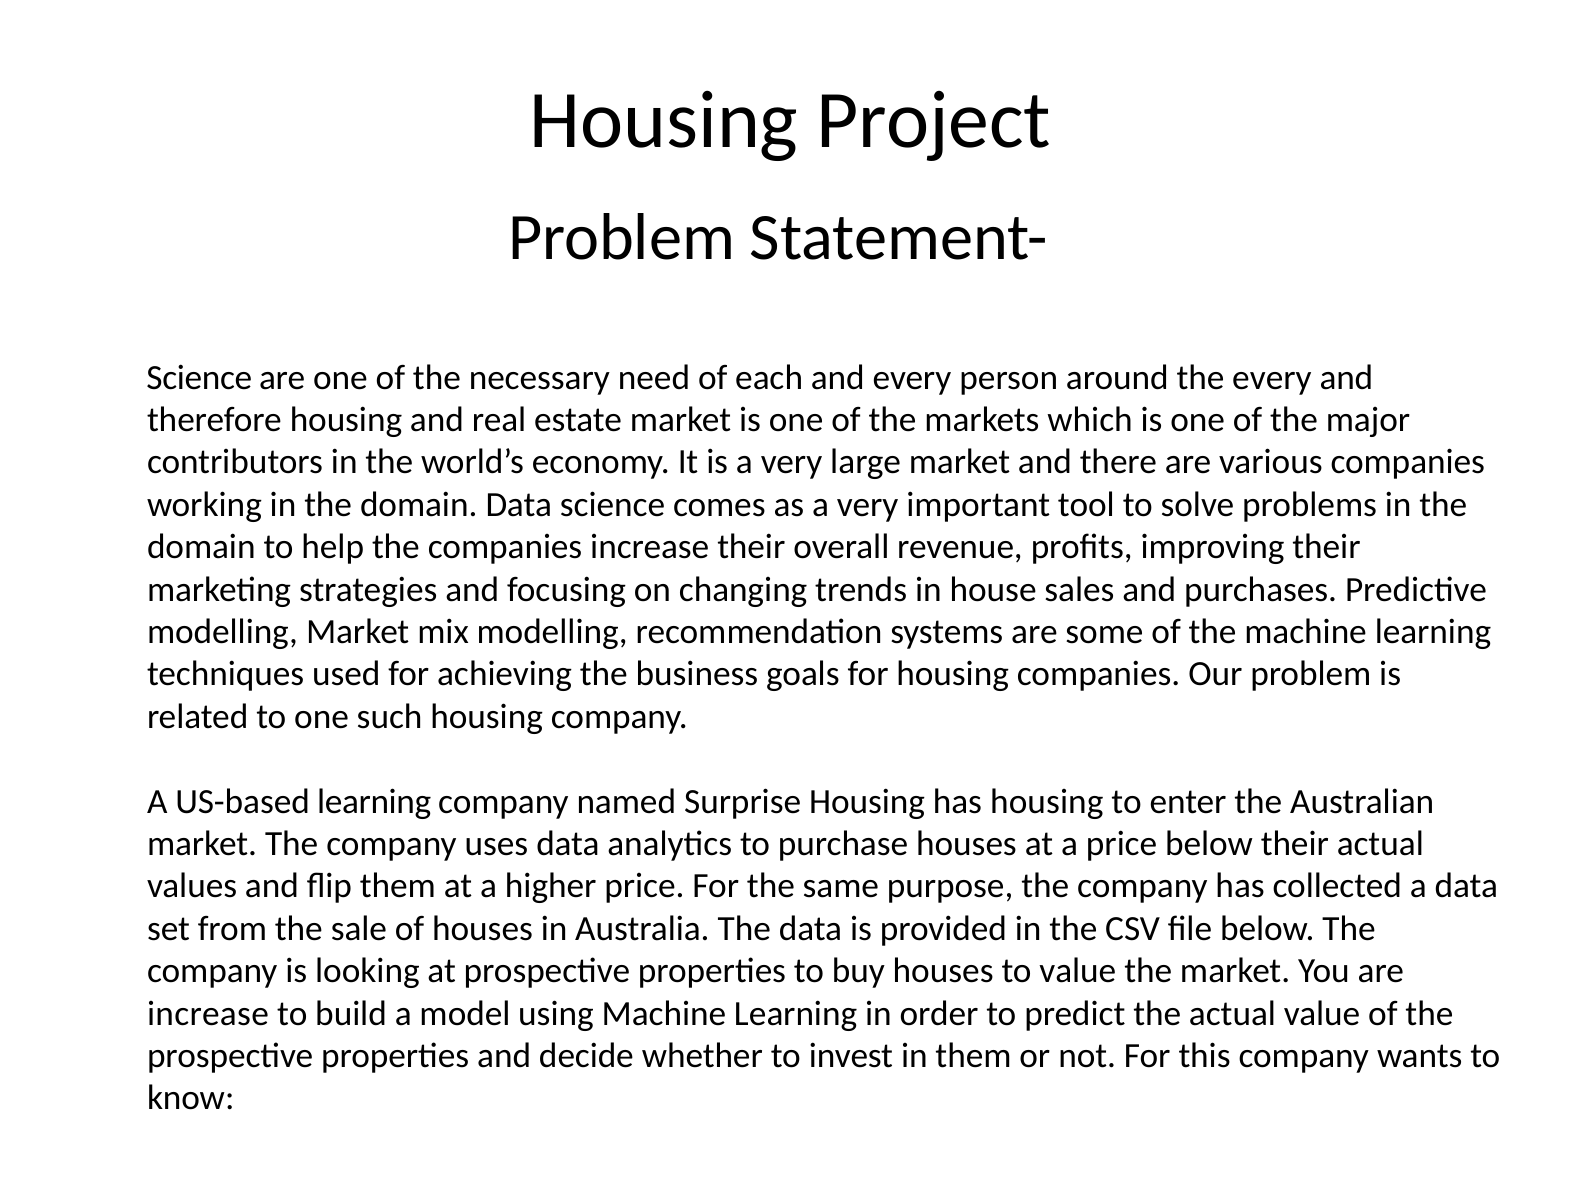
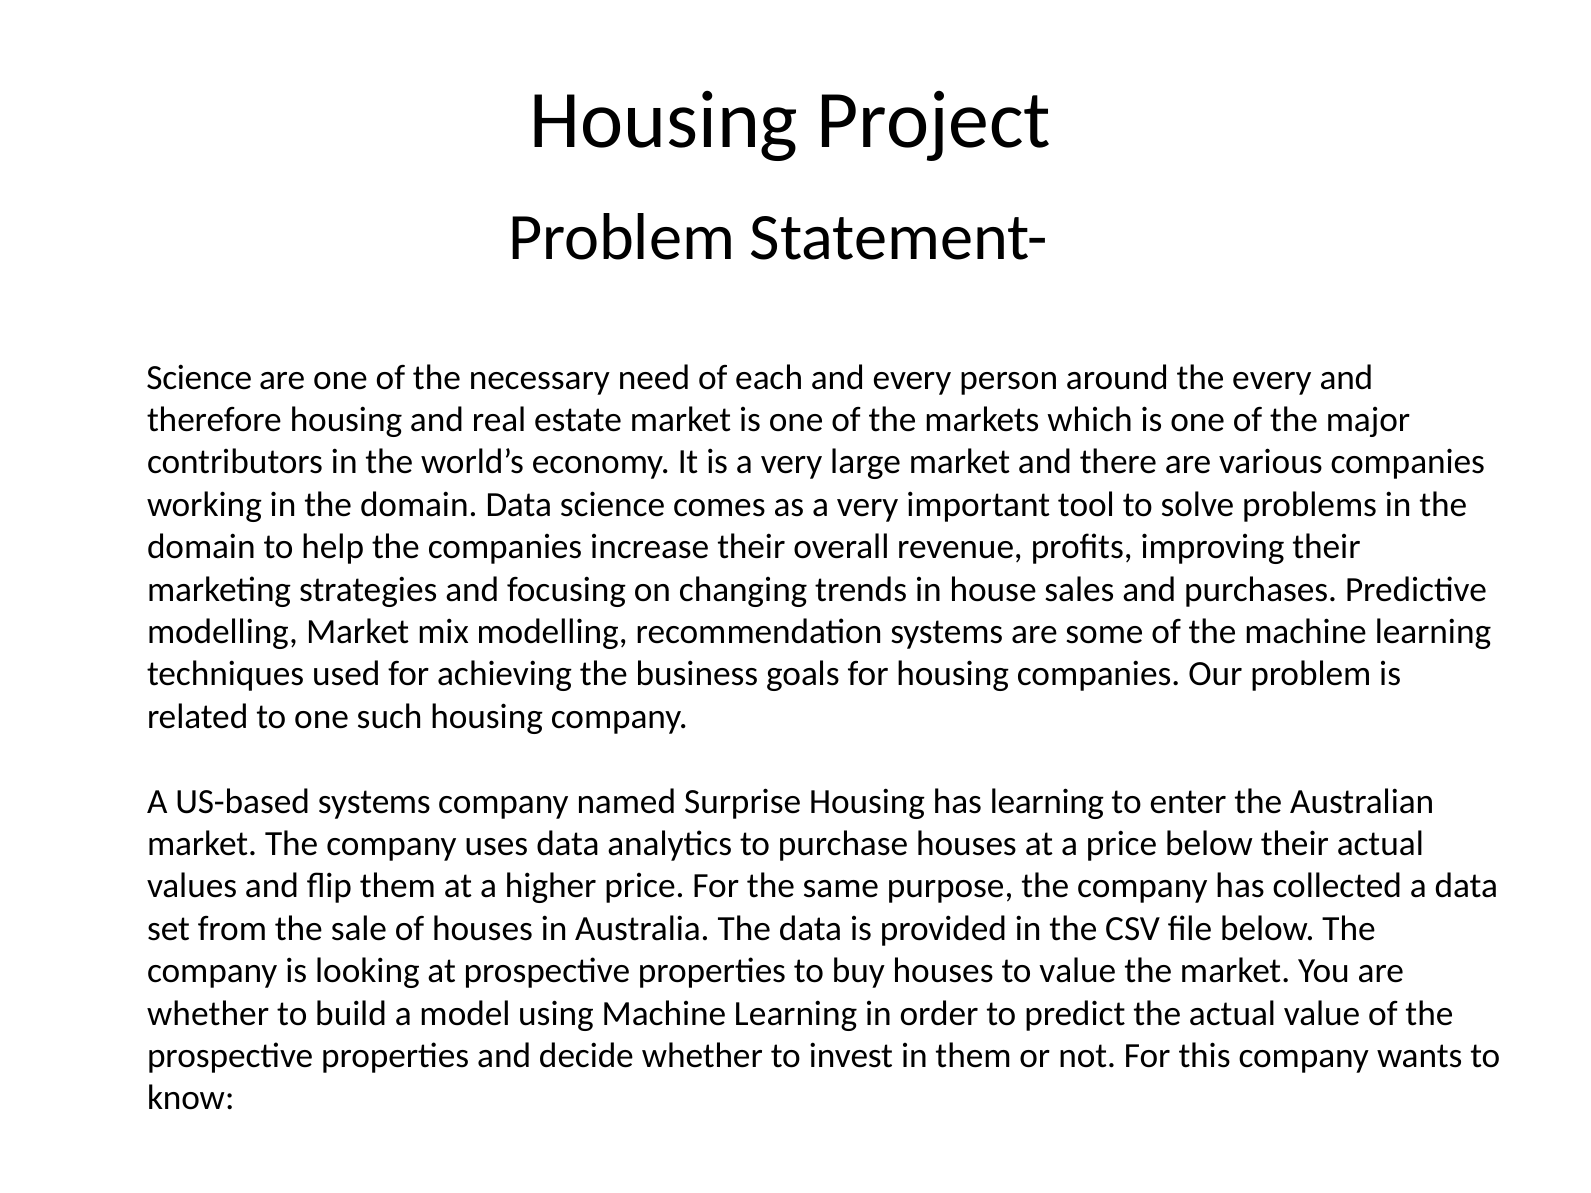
US-based learning: learning -> systems (374, 802)
has housing: housing -> learning (1047, 802)
increase: increase -> whether (208, 1014)
